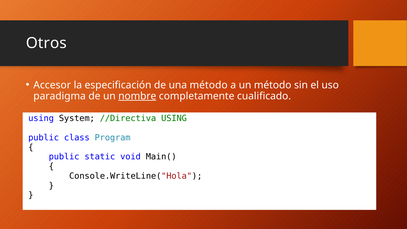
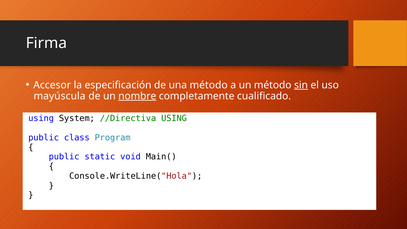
Otros: Otros -> Firma (46, 43)
sin underline: none -> present (301, 85)
paradigma: paradigma -> mayúscula (60, 96)
